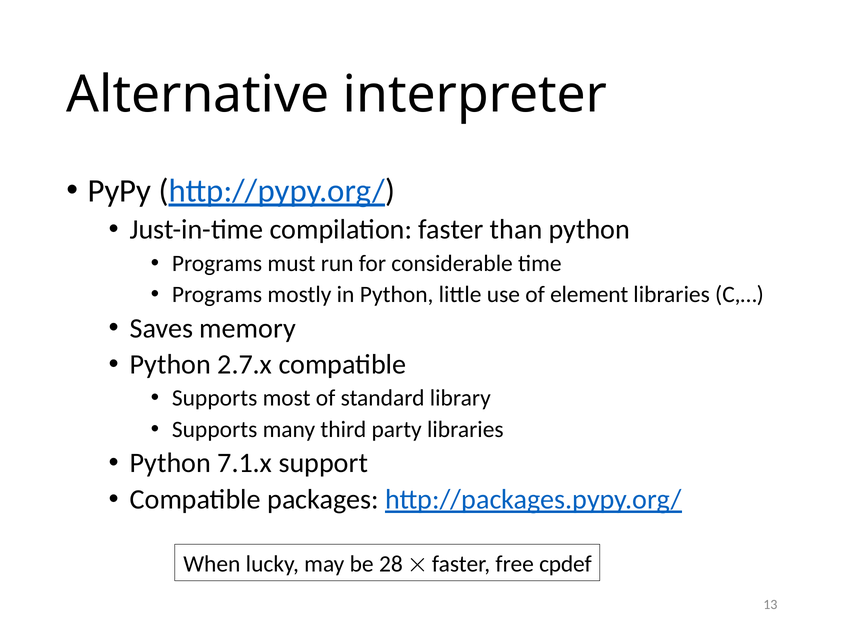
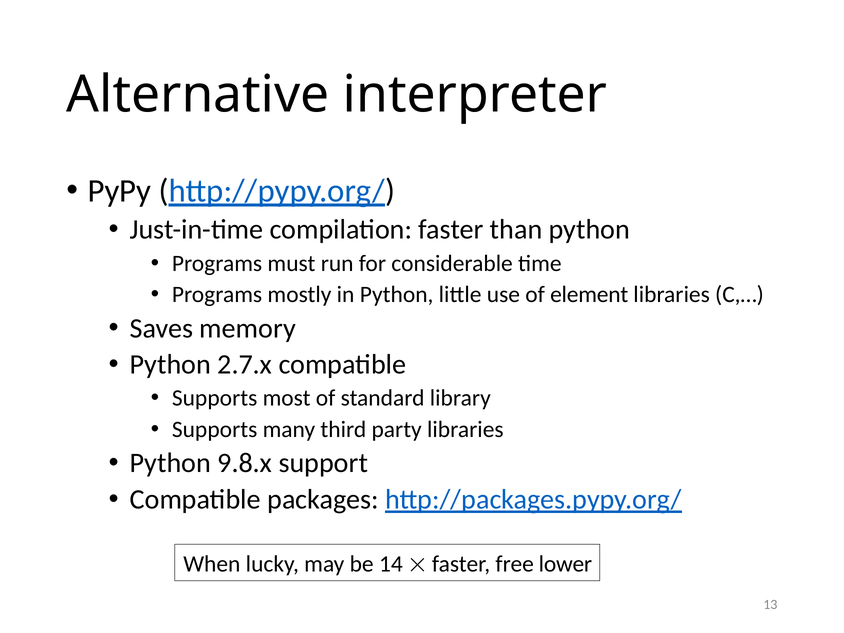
7.1.x: 7.1.x -> 9.8.x (245, 463)
28: 28 -> 14 (391, 564)
cpdef: cpdef -> lower (565, 564)
